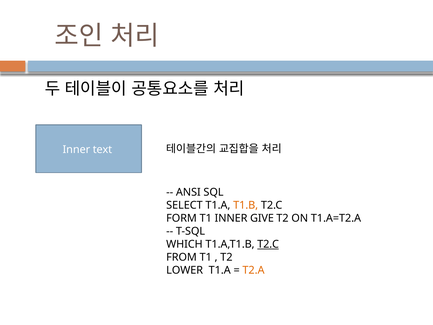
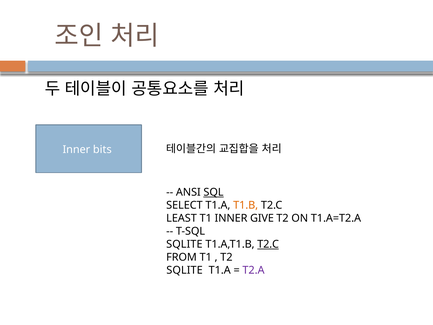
text: text -> bits (102, 149)
SQL underline: none -> present (214, 192)
FORM: FORM -> LEAST (182, 218)
WHICH: WHICH -> SQLITE (184, 244)
LOWER: LOWER -> SQLITE (185, 270)
T2.A colour: orange -> purple (253, 270)
